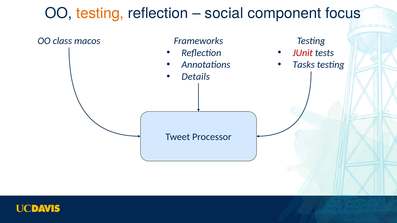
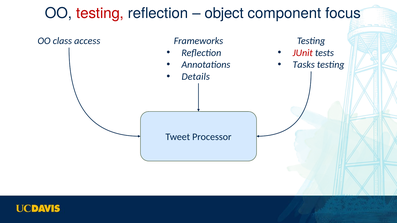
testing colour: orange -> red (100, 13)
social: social -> object (224, 13)
macos: macos -> access (87, 41)
